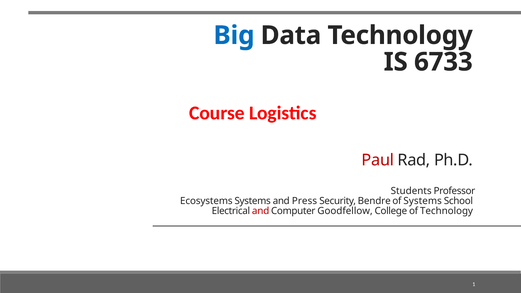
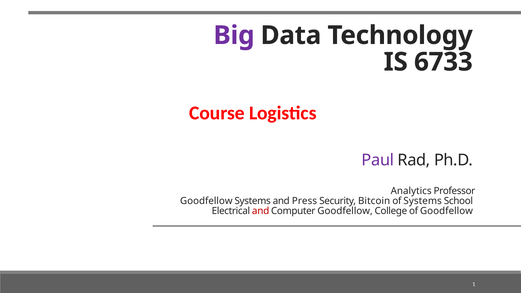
Big colour: blue -> purple (234, 35)
Paul colour: red -> purple (378, 160)
Students: Students -> Analytics (411, 191)
Ecosystems: Ecosystems -> Goodfellow (206, 201)
Bendre: Bendre -> Bitcoin (374, 201)
of Technology: Technology -> Goodfellow (446, 211)
